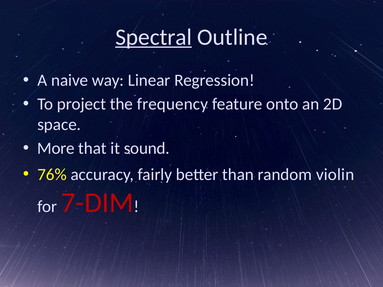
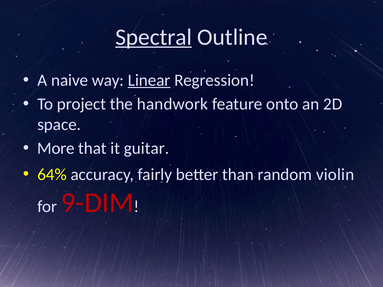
Linear underline: none -> present (149, 80)
frequency: frequency -> handwork (172, 104)
sound: sound -> guitar (147, 148)
76%: 76% -> 64% (52, 175)
7-DIM: 7-DIM -> 9-DIM (97, 203)
